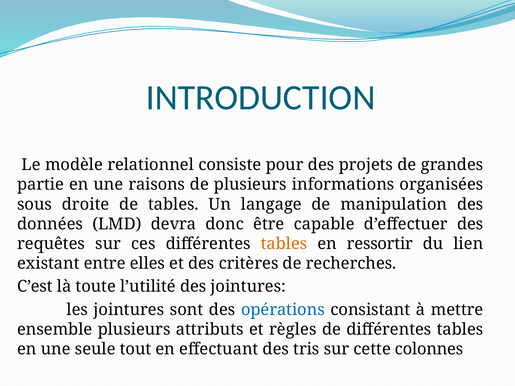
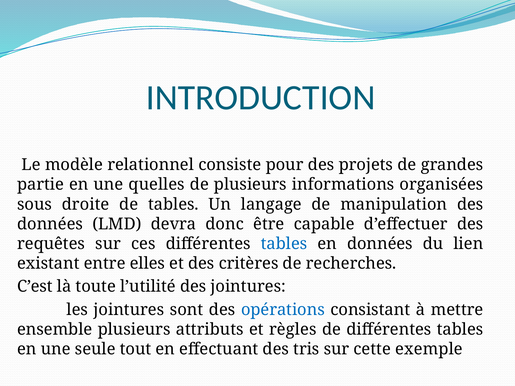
raisons: raisons -> quelles (157, 185)
tables colour: orange -> blue (284, 244)
en ressortir: ressortir -> données (380, 244)
colonnes: colonnes -> exemple (429, 349)
